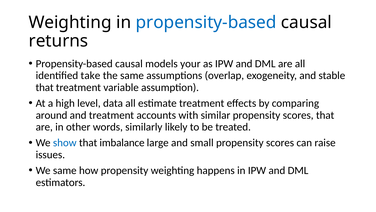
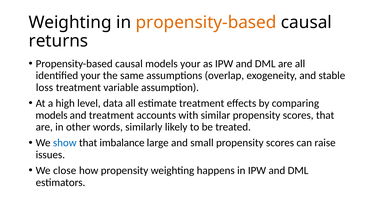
propensity-based colour: blue -> orange (206, 22)
identified take: take -> your (91, 75)
that: that -> loss (44, 87)
around: around -> models (52, 115)
We same: same -> close (65, 170)
